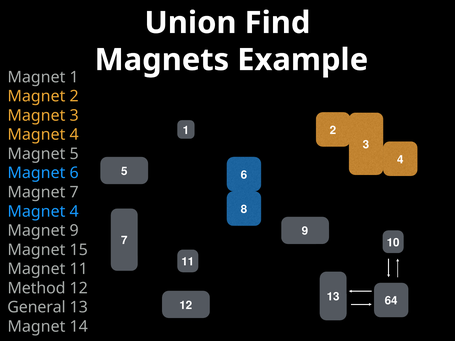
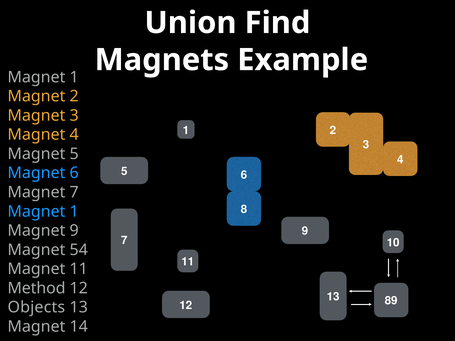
4: 4 -> 1 (74, 212)
15: 15 -> 54 (79, 250)
64: 64 -> 89 (391, 301)
General: General -> Objects (36, 308)
